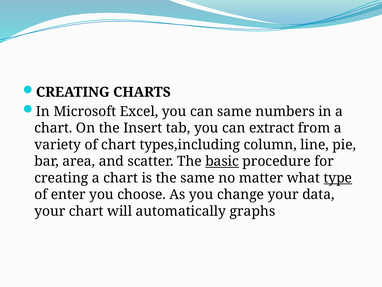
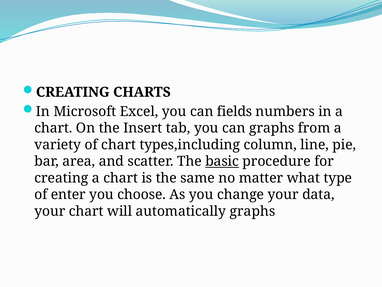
can same: same -> fields (235, 111)
can extract: extract -> graphs (272, 128)
type underline: present -> none (338, 178)
